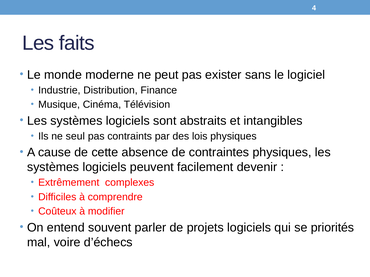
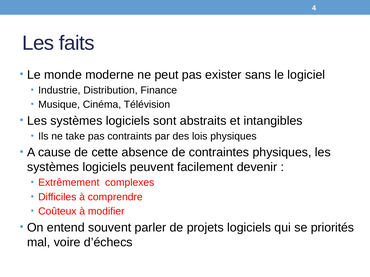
seul: seul -> take (75, 136)
